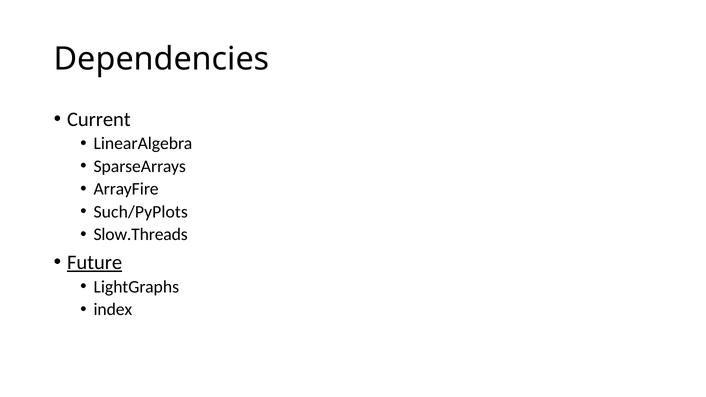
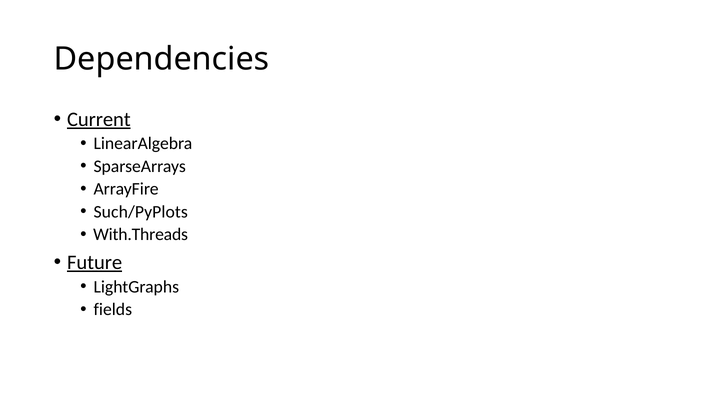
Current underline: none -> present (99, 119)
Slow.Threads: Slow.Threads -> With.Threads (141, 235)
index: index -> fields (113, 310)
